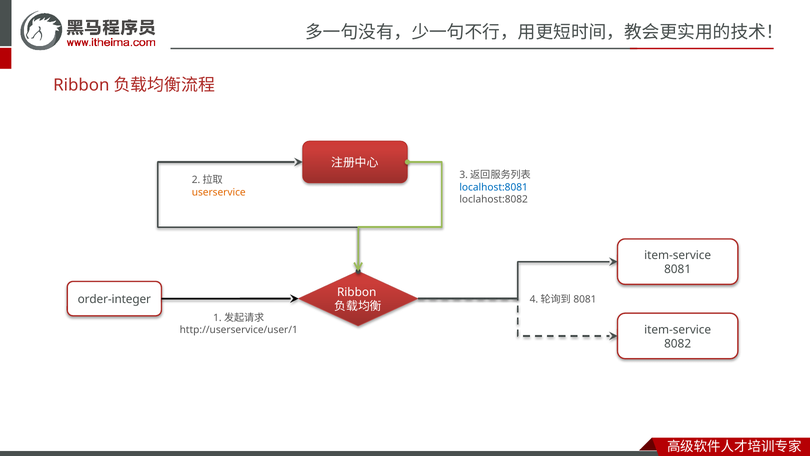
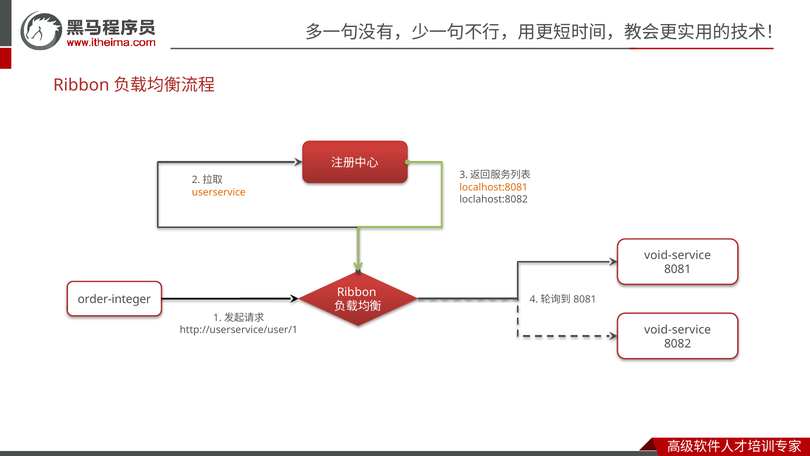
localhost:8081 colour: blue -> orange (494, 187)
item-service: item-service -> void-service (678, 255)
item-service: item-service -> void-service (678, 329)
